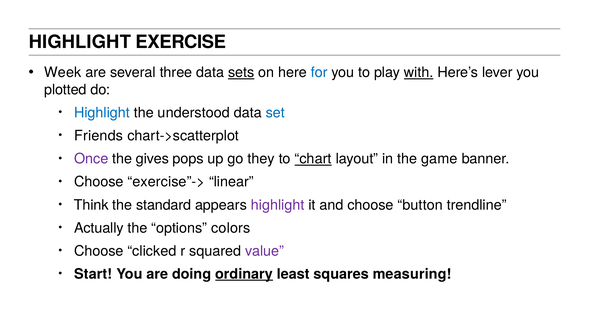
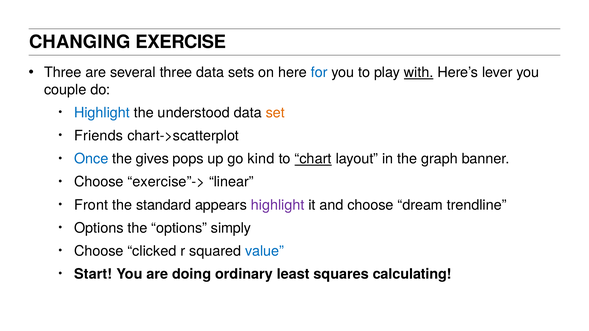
HIGHLIGHT: HIGHLIGHT -> CHANGING (80, 42)
Week: Week -> Three (63, 72)
sets underline: present -> none (241, 72)
plotted: plotted -> couple (65, 90)
set colour: blue -> orange (275, 113)
Once colour: purple -> blue (91, 159)
they: they -> kind (261, 159)
game: game -> graph (439, 159)
Think: Think -> Front (91, 205)
button: button -> dream (420, 205)
Actually: Actually -> Options (99, 228)
colors: colors -> simply (231, 228)
value colour: purple -> blue (265, 251)
ordinary underline: present -> none (244, 274)
measuring: measuring -> calculating (412, 274)
